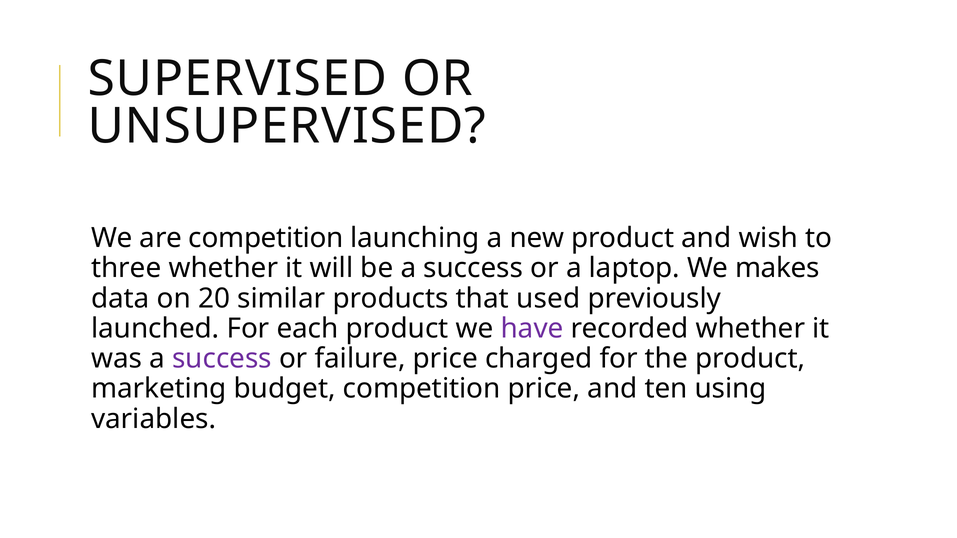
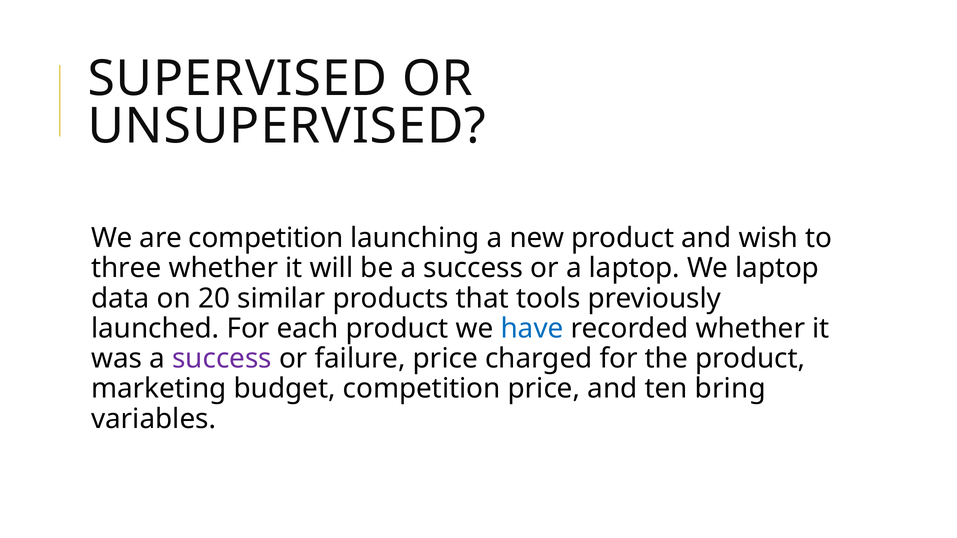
We makes: makes -> laptop (777, 268)
used: used -> tools (548, 299)
have colour: purple -> blue (532, 329)
using: using -> bring (730, 389)
